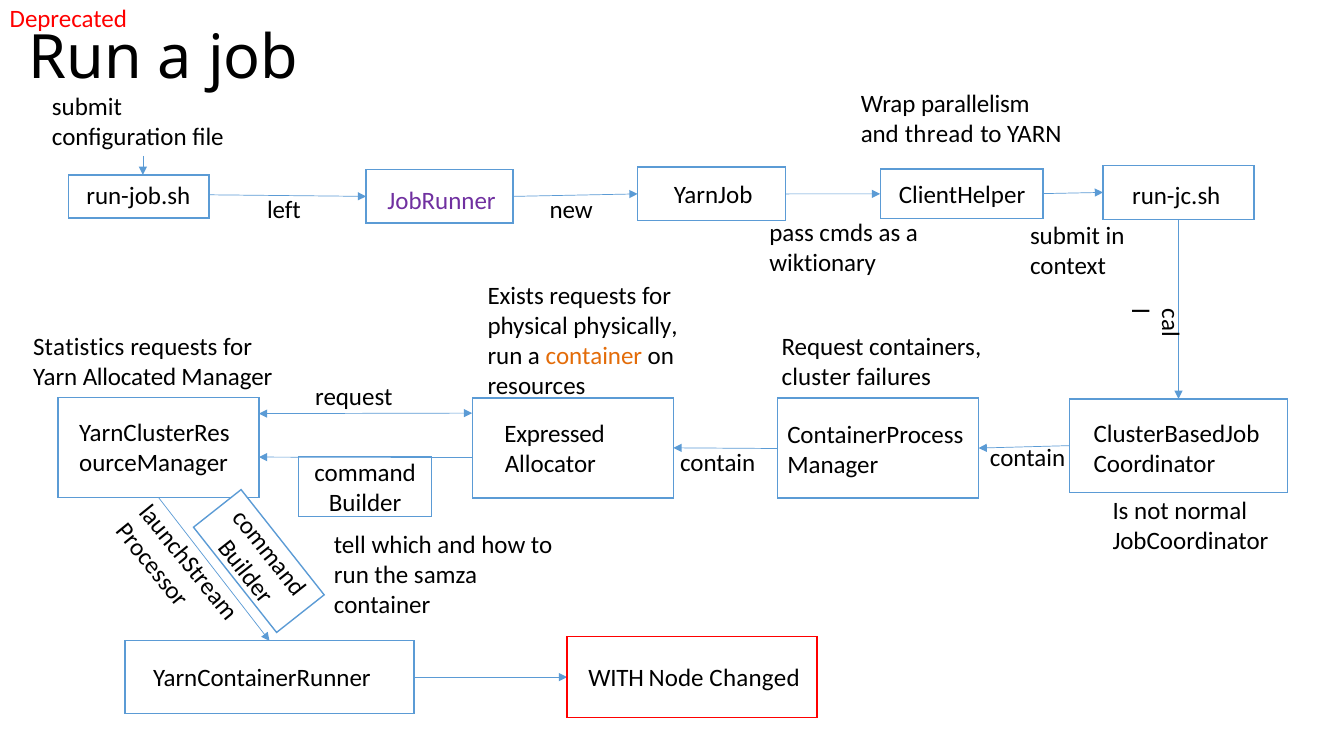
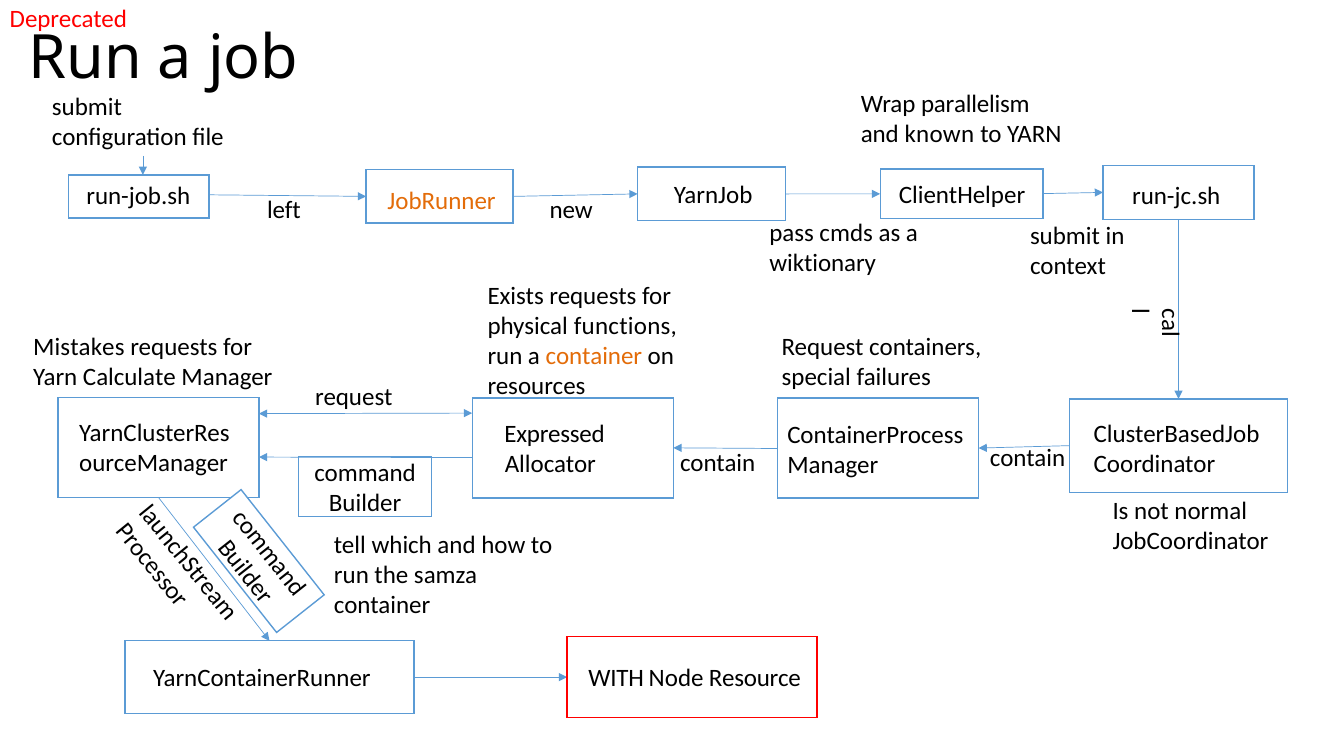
thread: thread -> known (939, 134)
JobRunner colour: purple -> orange (442, 201)
physically: physically -> functions (625, 326)
Statistics: Statistics -> Mistakes (79, 347)
cluster: cluster -> special (816, 377)
Allocated: Allocated -> Calculate (129, 377)
Changed: Changed -> Resource (755, 678)
